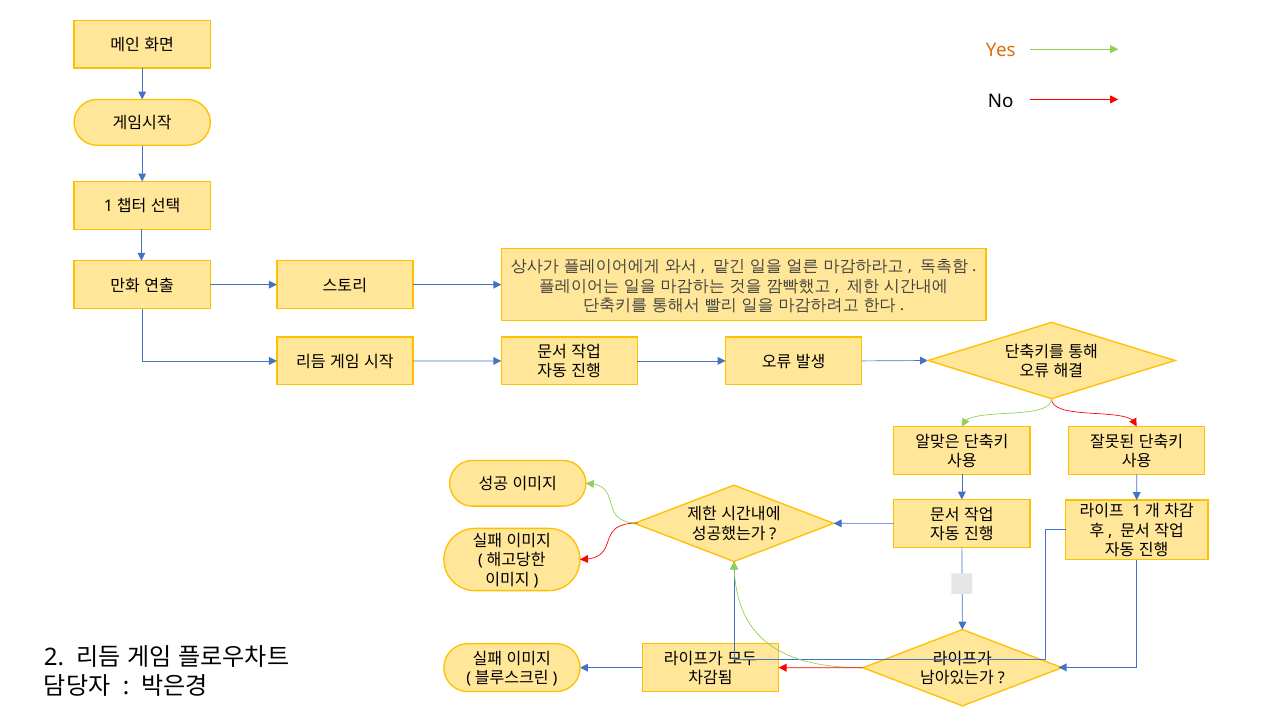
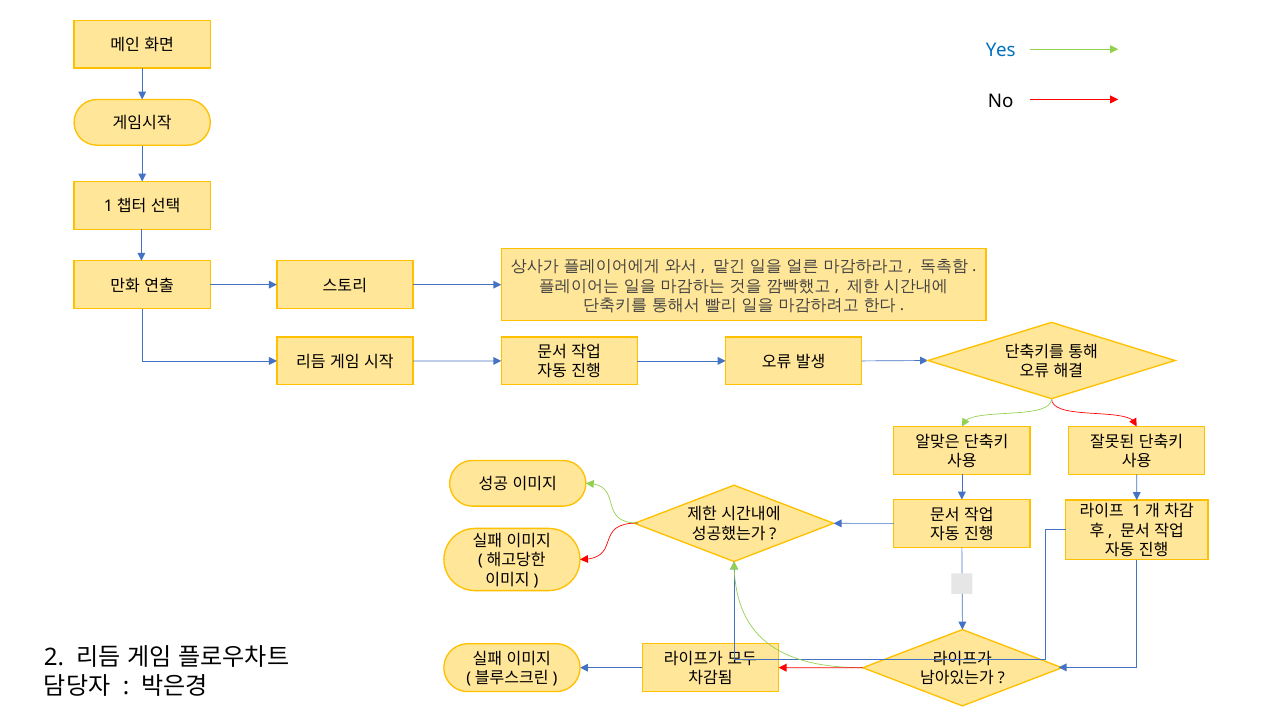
Yes colour: orange -> blue (1001, 50)
